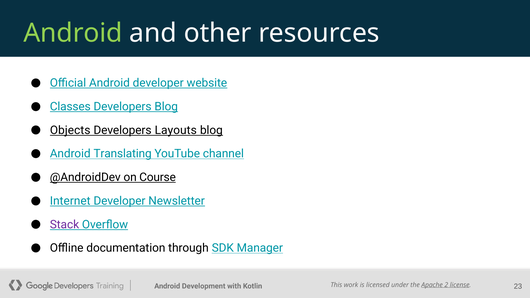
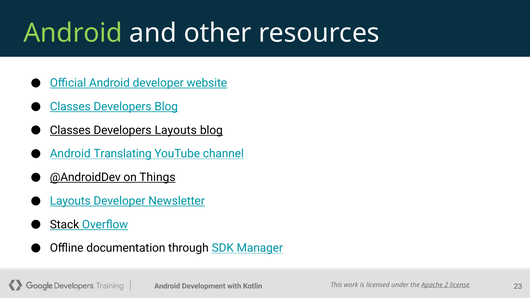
Objects: Objects -> Classes (70, 130)
Course: Course -> Things (157, 177)
Internet: Internet -> Layouts (70, 201)
Stack colour: purple -> black (65, 225)
